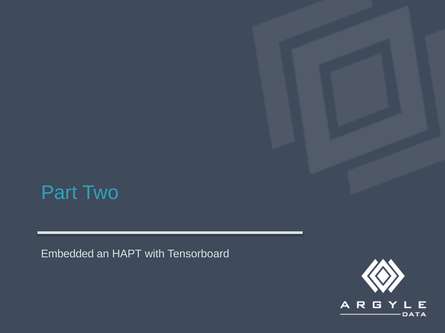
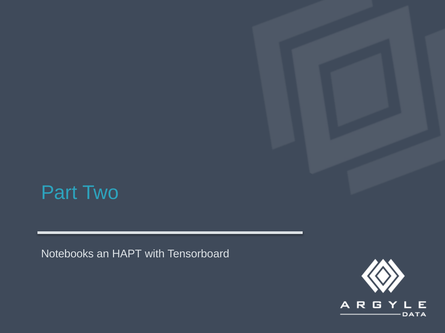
Embedded: Embedded -> Notebooks (67, 255)
